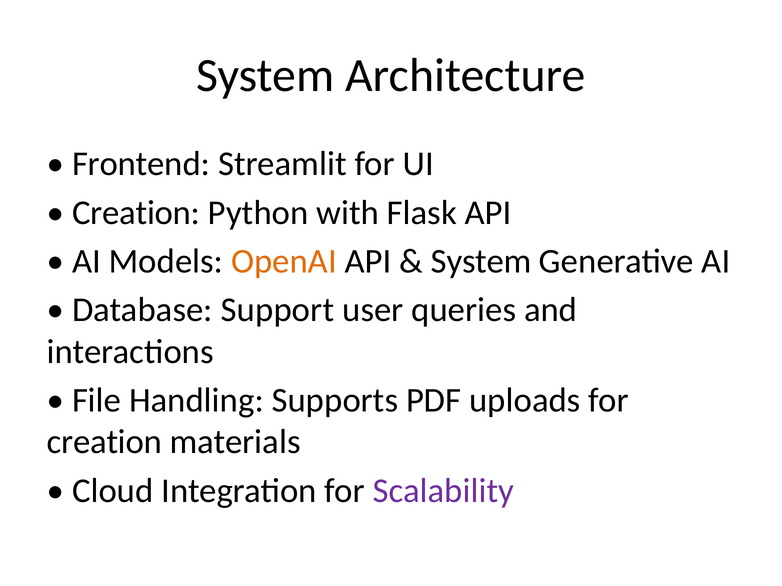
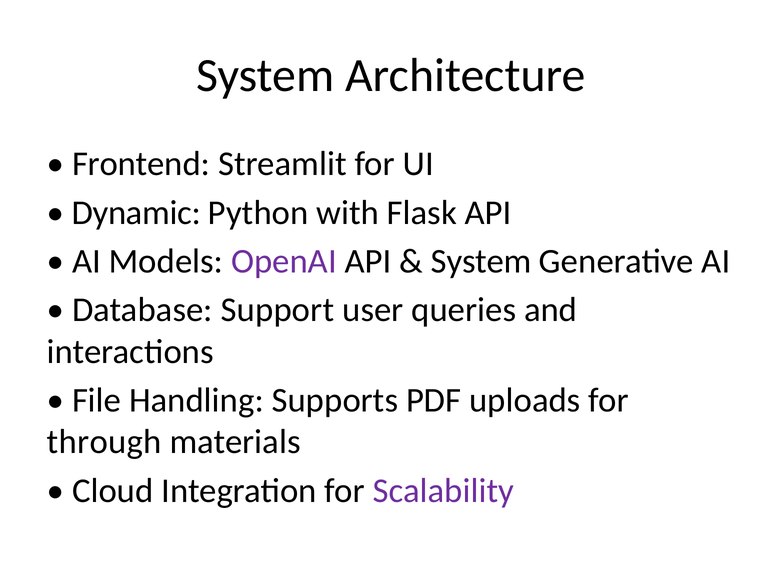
Creation: Creation -> Dynamic (136, 213)
OpenAI colour: orange -> purple (284, 261)
creation: creation -> through (104, 442)
